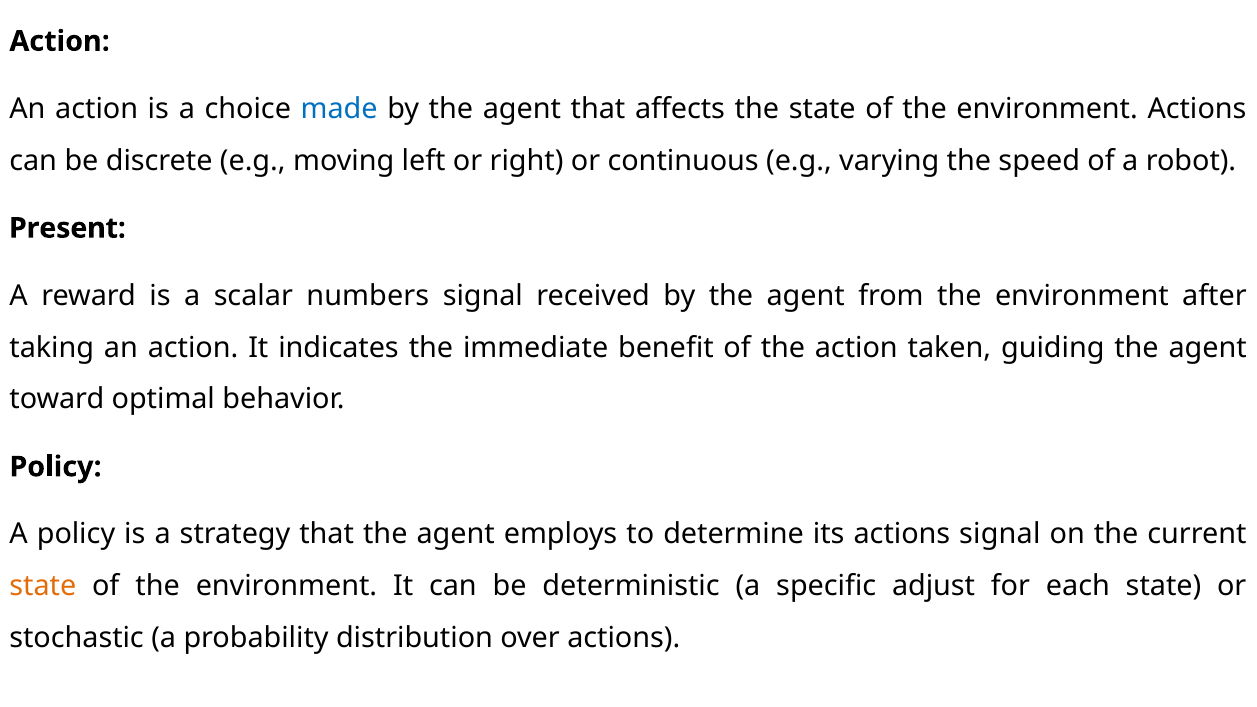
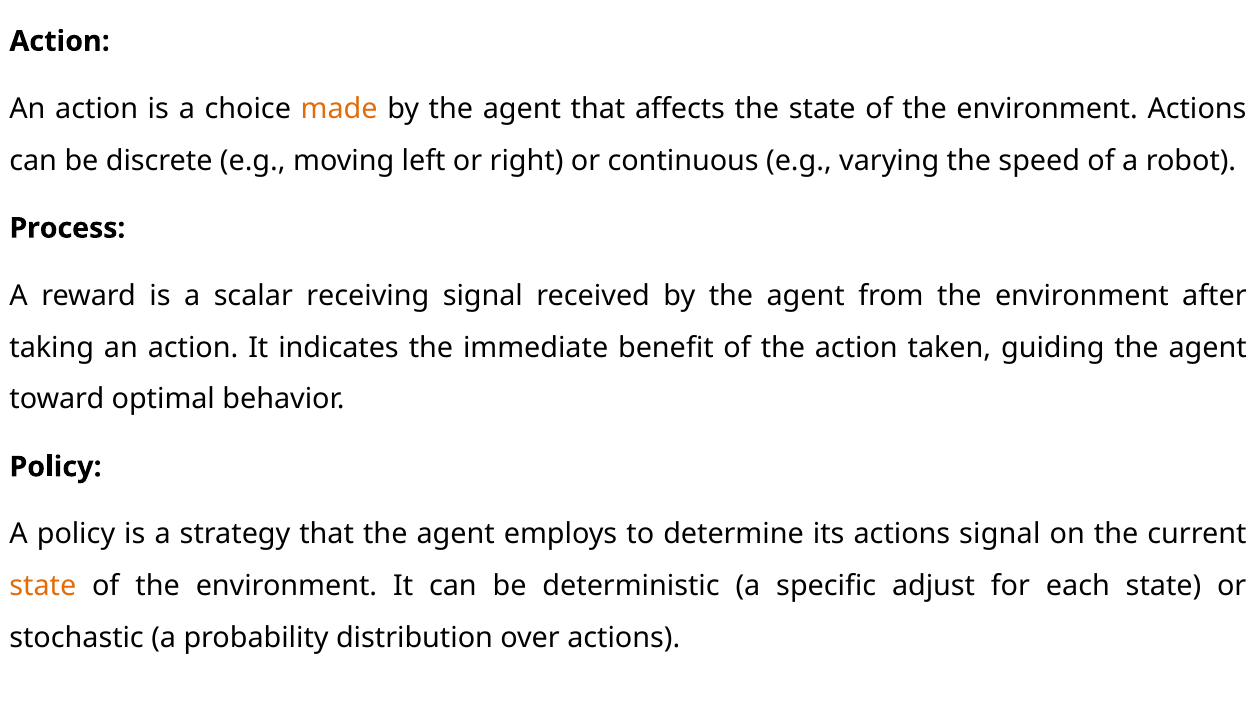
made colour: blue -> orange (339, 109)
Present: Present -> Process (67, 228)
numbers: numbers -> receiving (368, 296)
